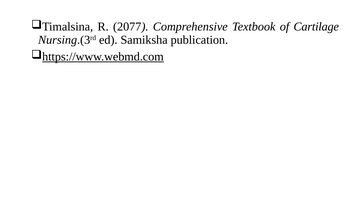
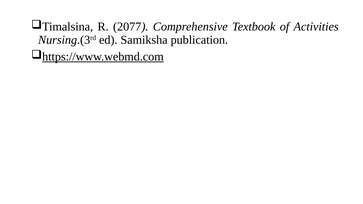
Cartilage: Cartilage -> Activities (316, 27)
